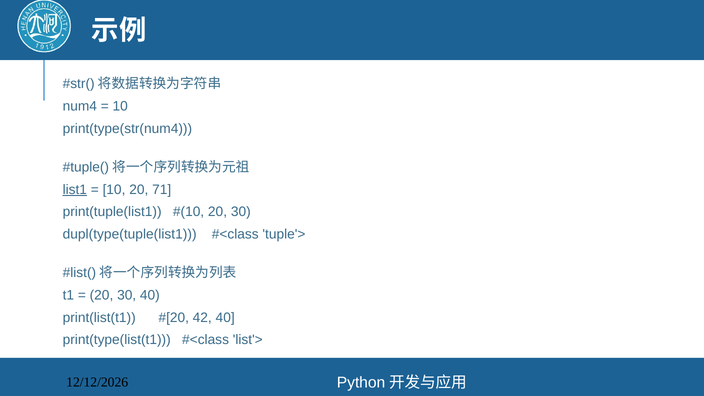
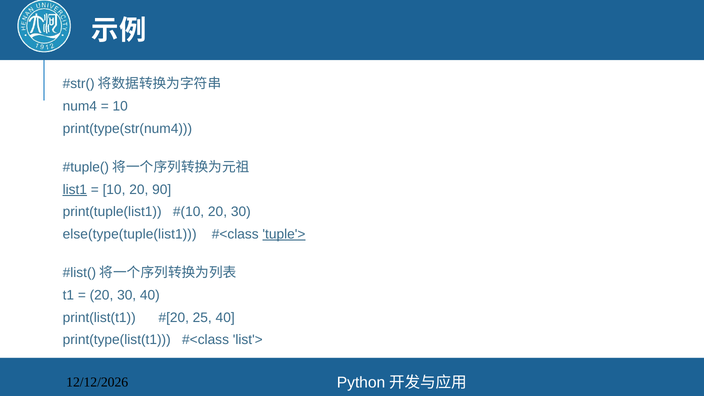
71: 71 -> 90 (162, 190)
dupl(type(tuple(list1: dupl(type(tuple(list1 -> else(type(tuple(list1 (130, 234)
tuple'> underline: none -> present (284, 234)
42: 42 -> 25 (202, 318)
